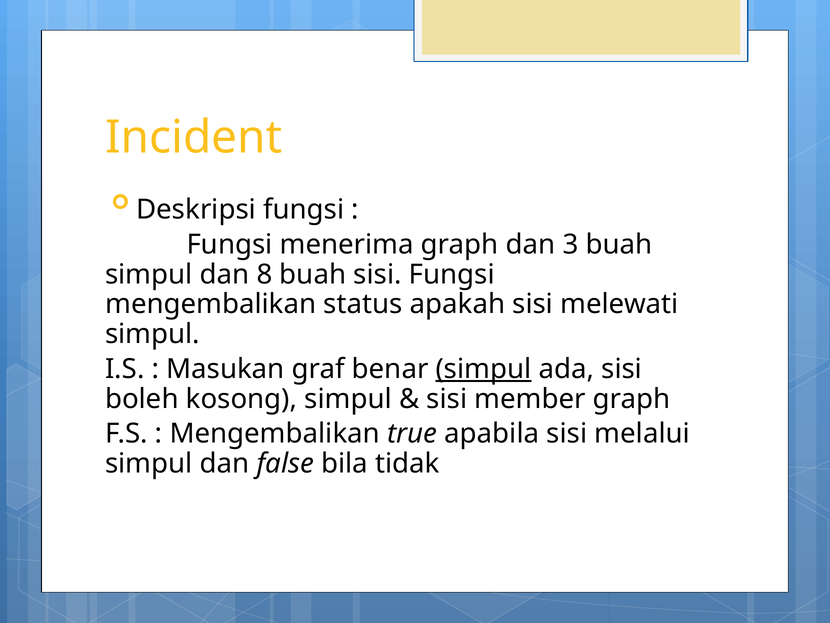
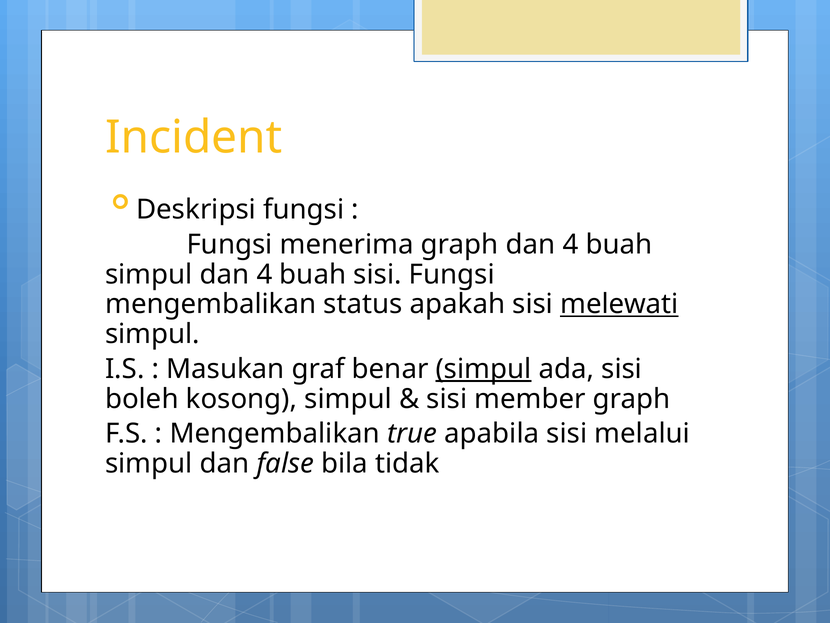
graph dan 3: 3 -> 4 (570, 244)
simpul dan 8: 8 -> 4 (264, 274)
melewati underline: none -> present (619, 304)
